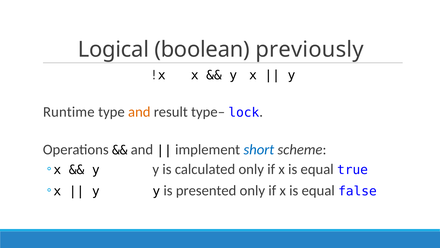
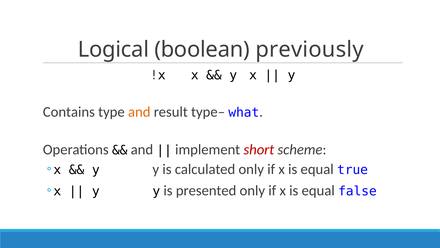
Runtime: Runtime -> Contains (69, 112)
lock: lock -> what (244, 112)
short colour: blue -> red (259, 149)
